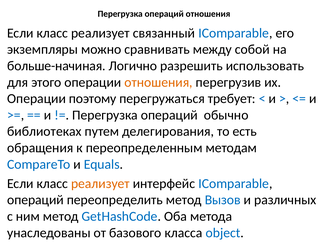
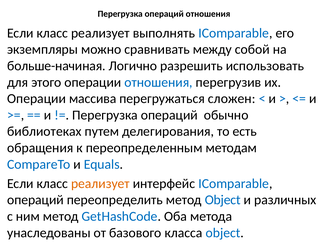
связанный: связанный -> выполнять (164, 33)
отношения colour: orange -> blue (159, 82)
поэтому: поэтому -> массива (93, 99)
требует: требует -> сложен (232, 99)
метод Вызов: Вызов -> Object (223, 200)
